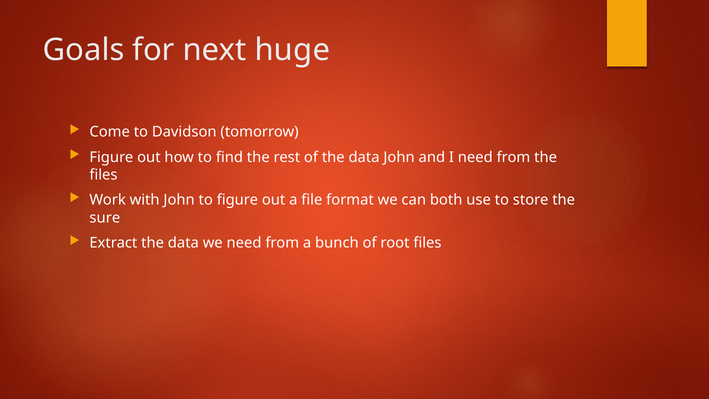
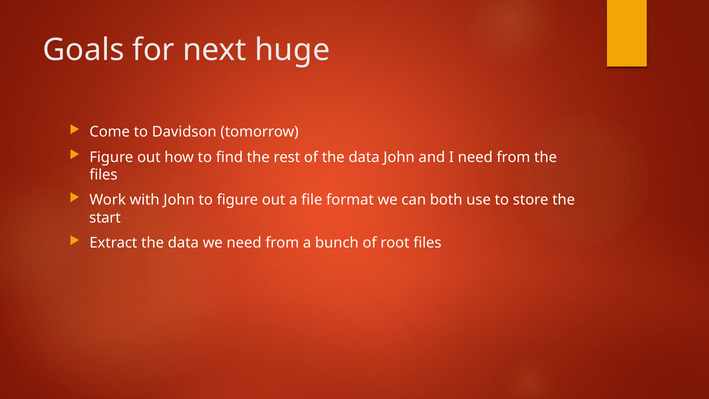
sure: sure -> start (105, 218)
